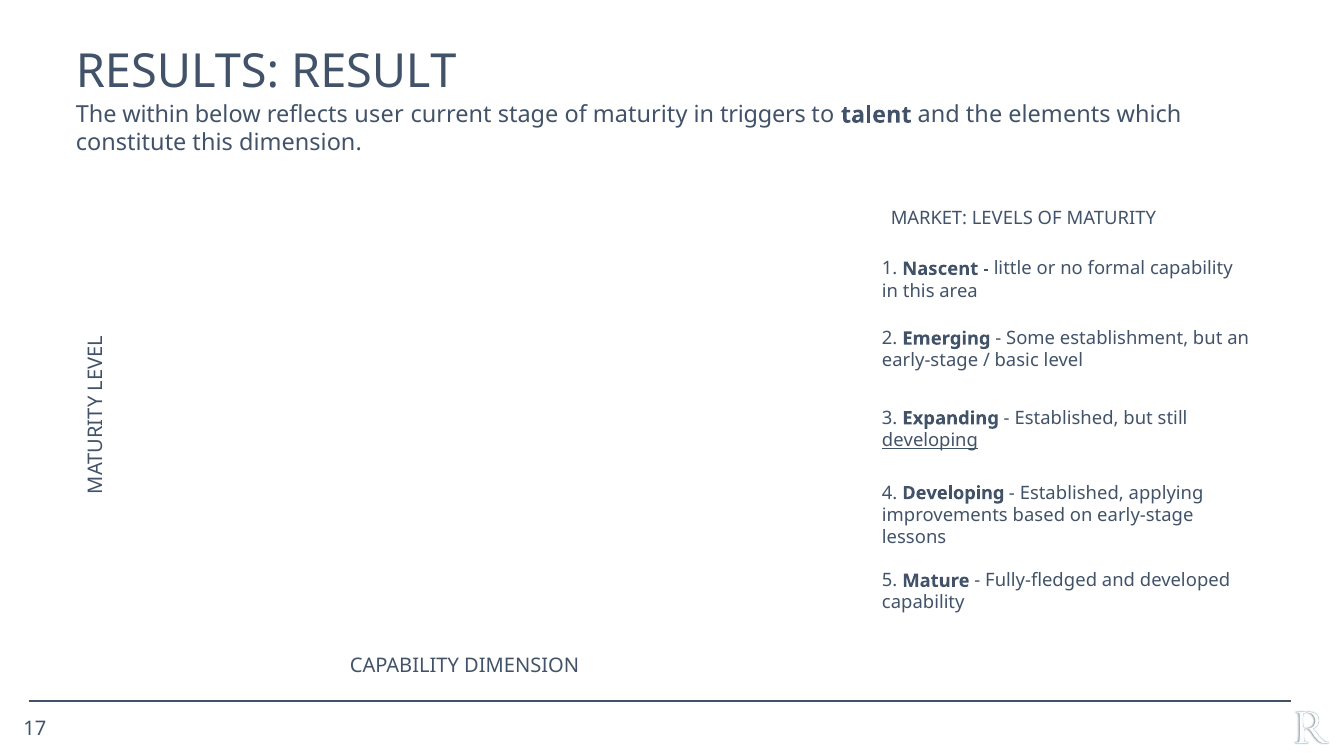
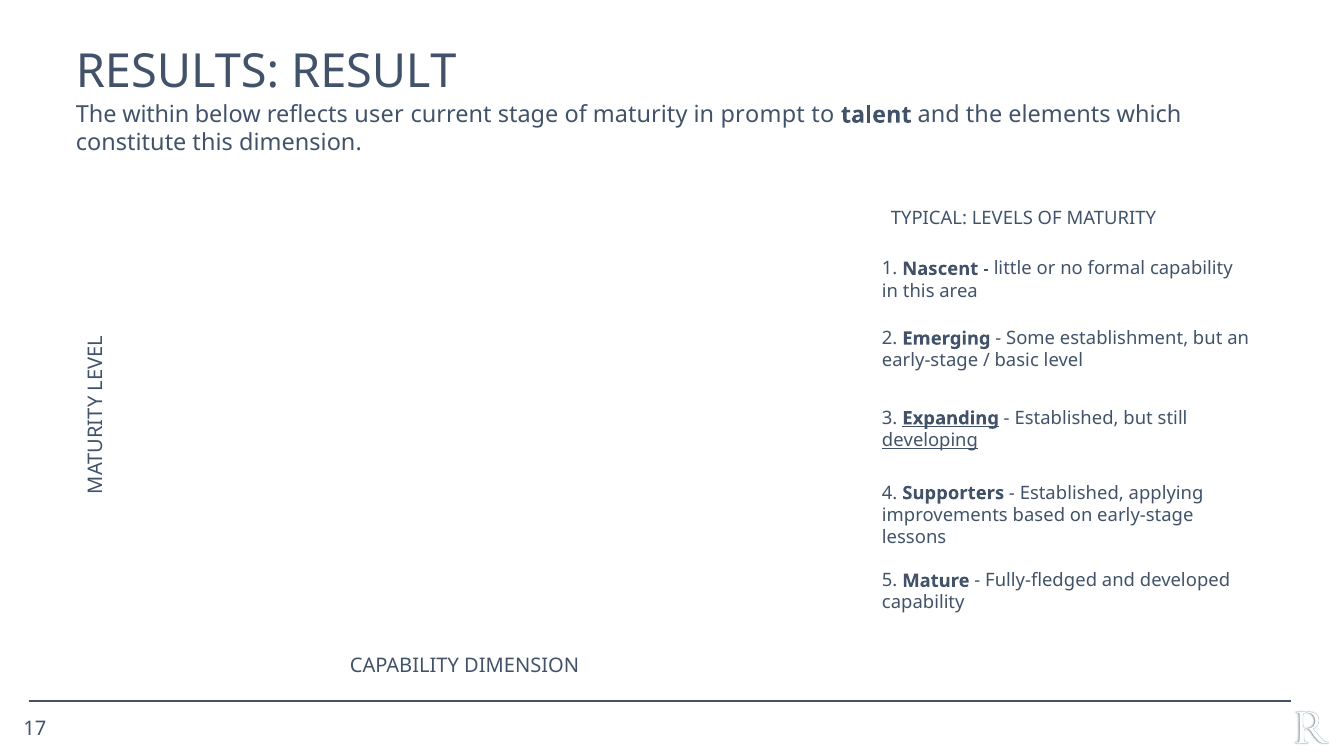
triggers: triggers -> prompt (763, 115)
MARKET: MARKET -> TYPICAL (929, 218)
Expanding underline: none -> present (951, 418)
4 Developing: Developing -> Supporters (953, 493)
